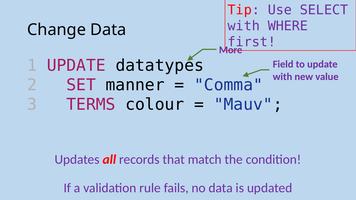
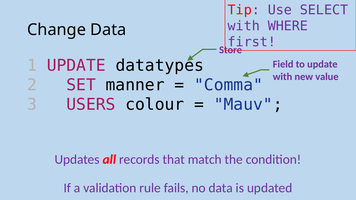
More: More -> Store (231, 50)
TERMS: TERMS -> USERS (91, 105)
